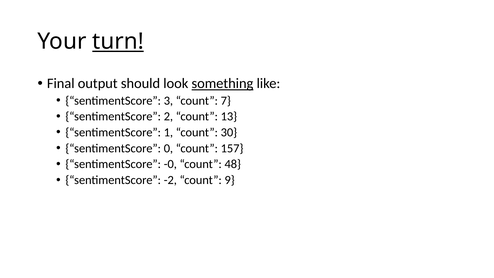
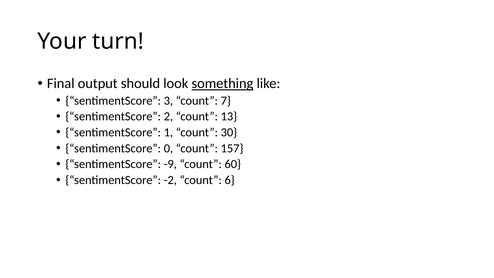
turn underline: present -> none (118, 41)
-0: -0 -> -9 (170, 164)
48: 48 -> 60 (233, 164)
9: 9 -> 6 (230, 180)
